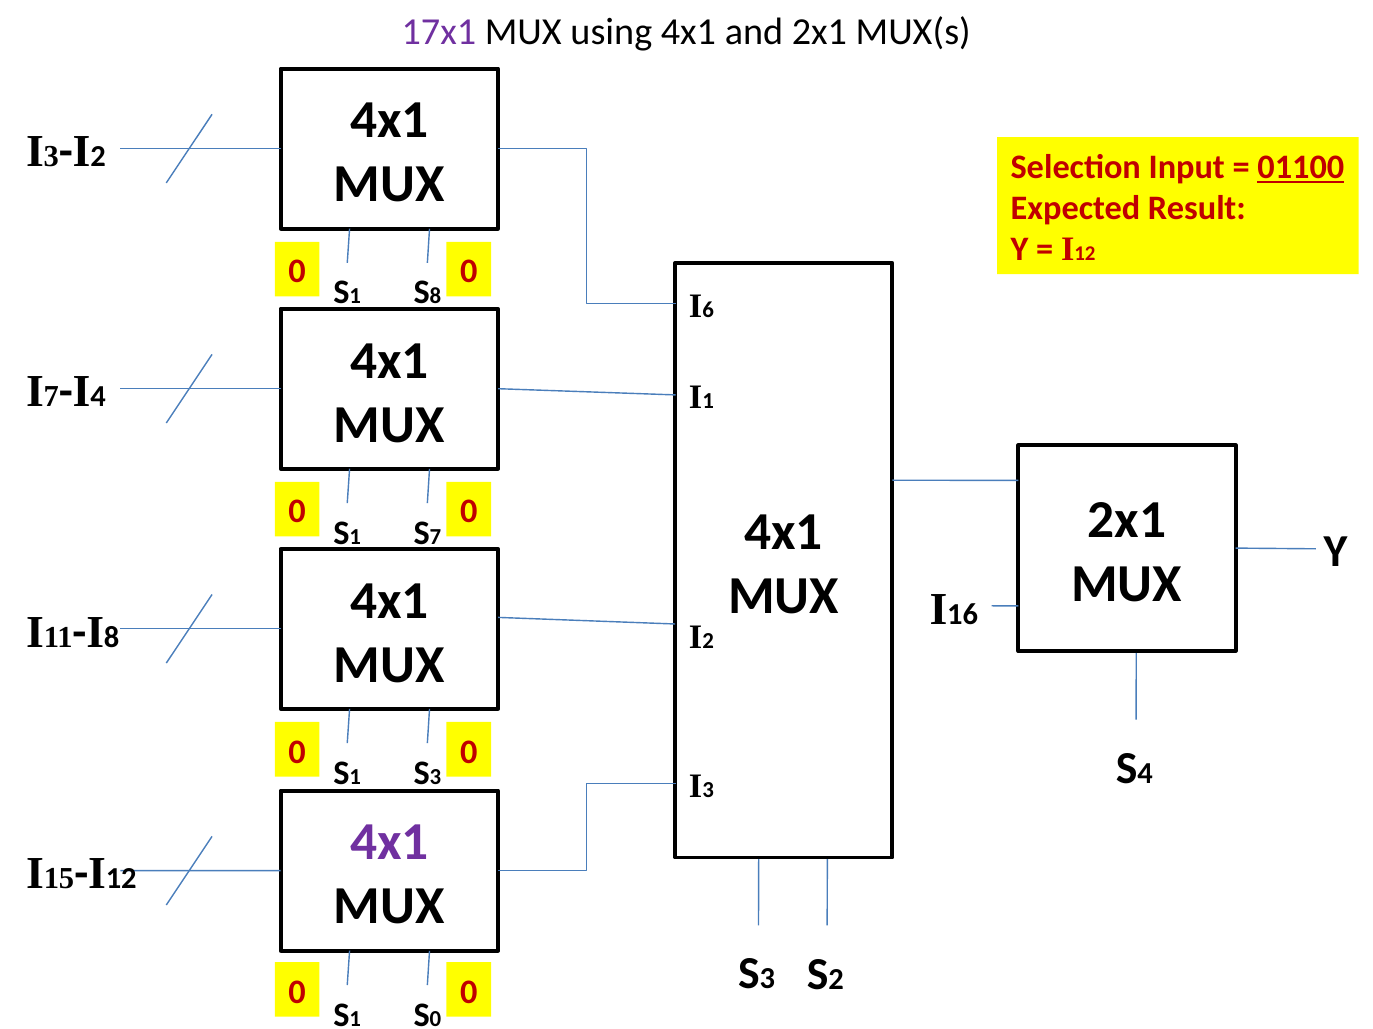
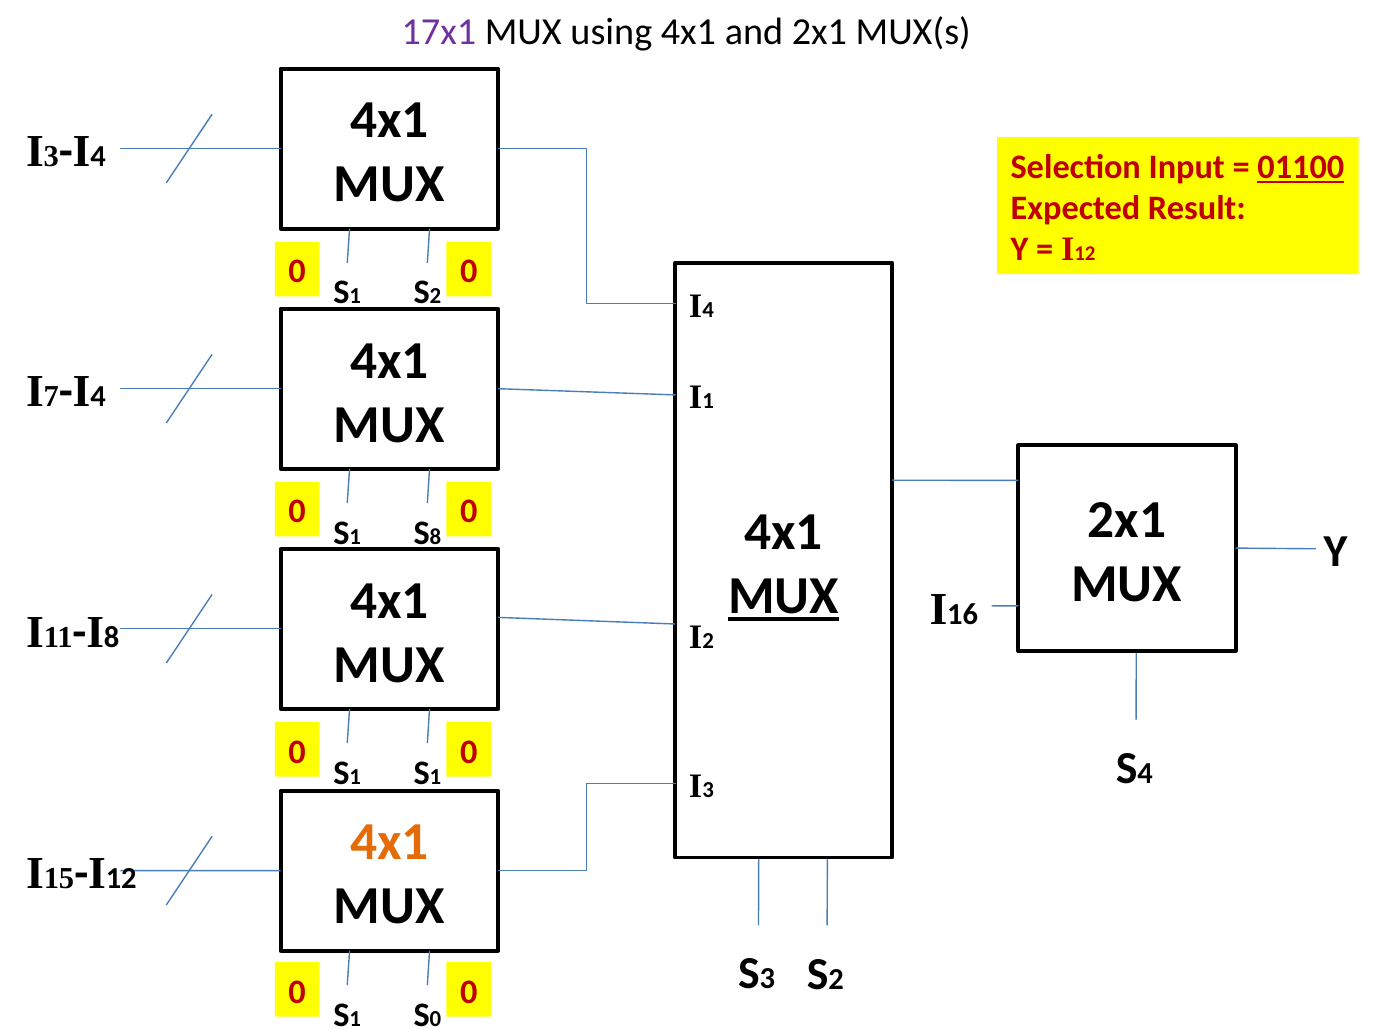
2: 2 -> 4 (98, 157)
8: 8 -> 2 (435, 297)
6: 6 -> 4 (708, 310)
7: 7 -> 8 (435, 537)
MUX underline: none -> present (784, 596)
3: 3 -> 1 (435, 777)
4x1 colour: purple -> orange (389, 843)
